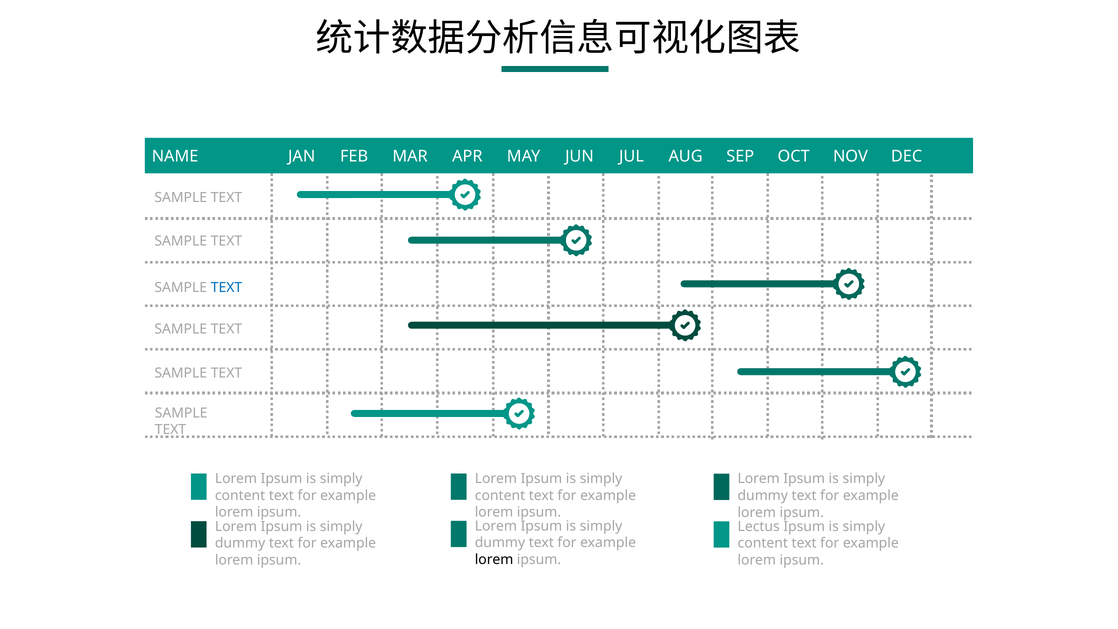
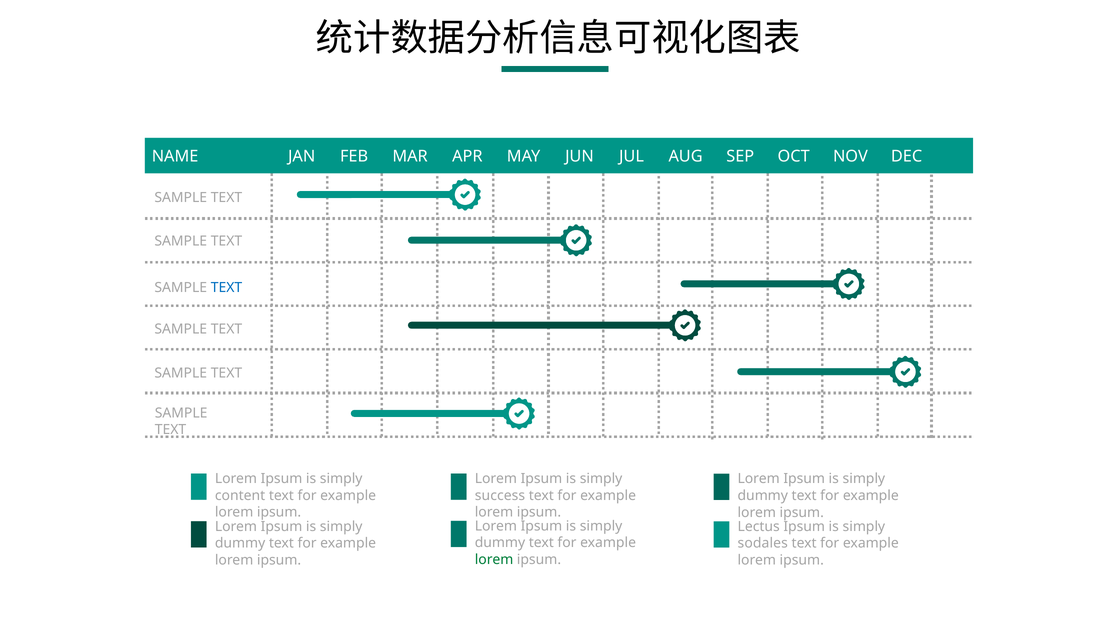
content: content -> success (500, 495)
content: content -> sodales (763, 543)
lorem colour: black -> green (494, 559)
